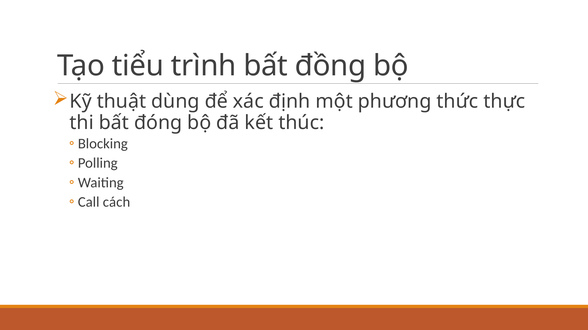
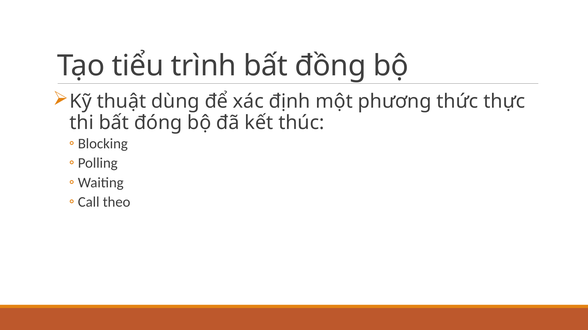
cách: cách -> theo (117, 203)
